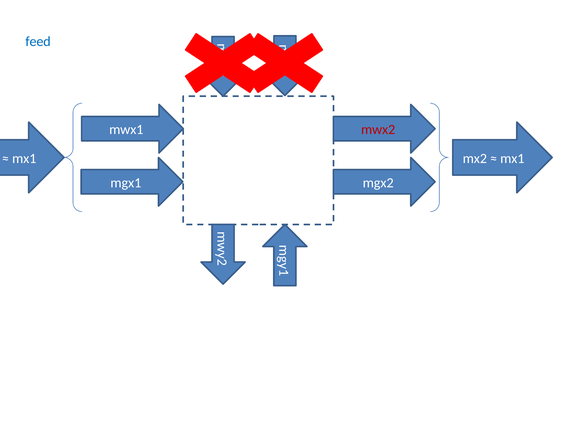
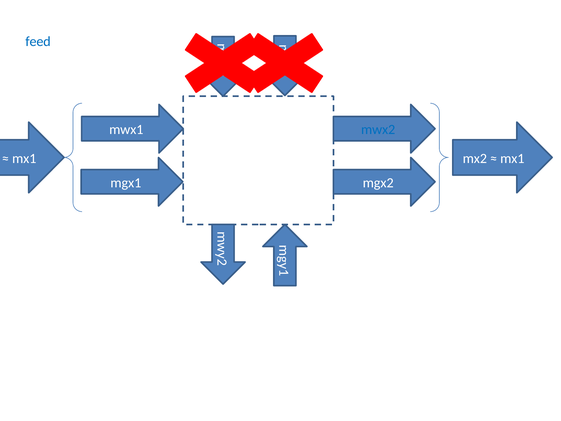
mwx2 colour: red -> blue (378, 130)
